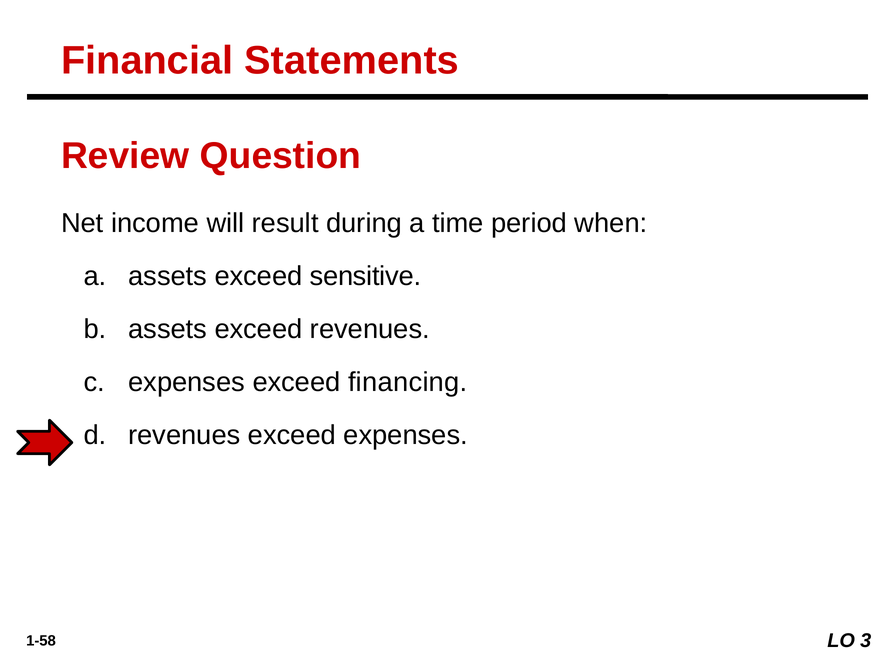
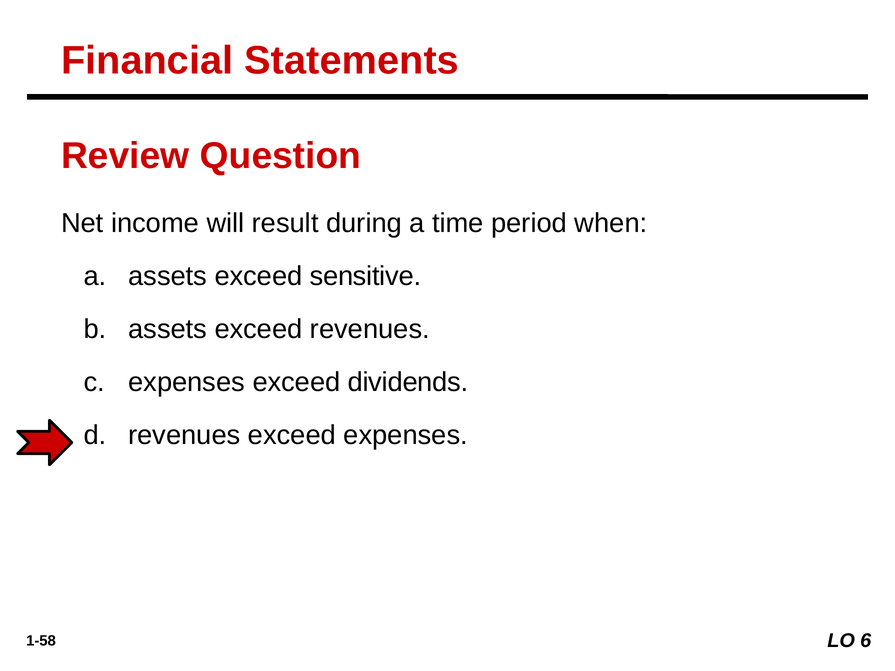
financing: financing -> dividends (408, 382)
3: 3 -> 6 (866, 641)
